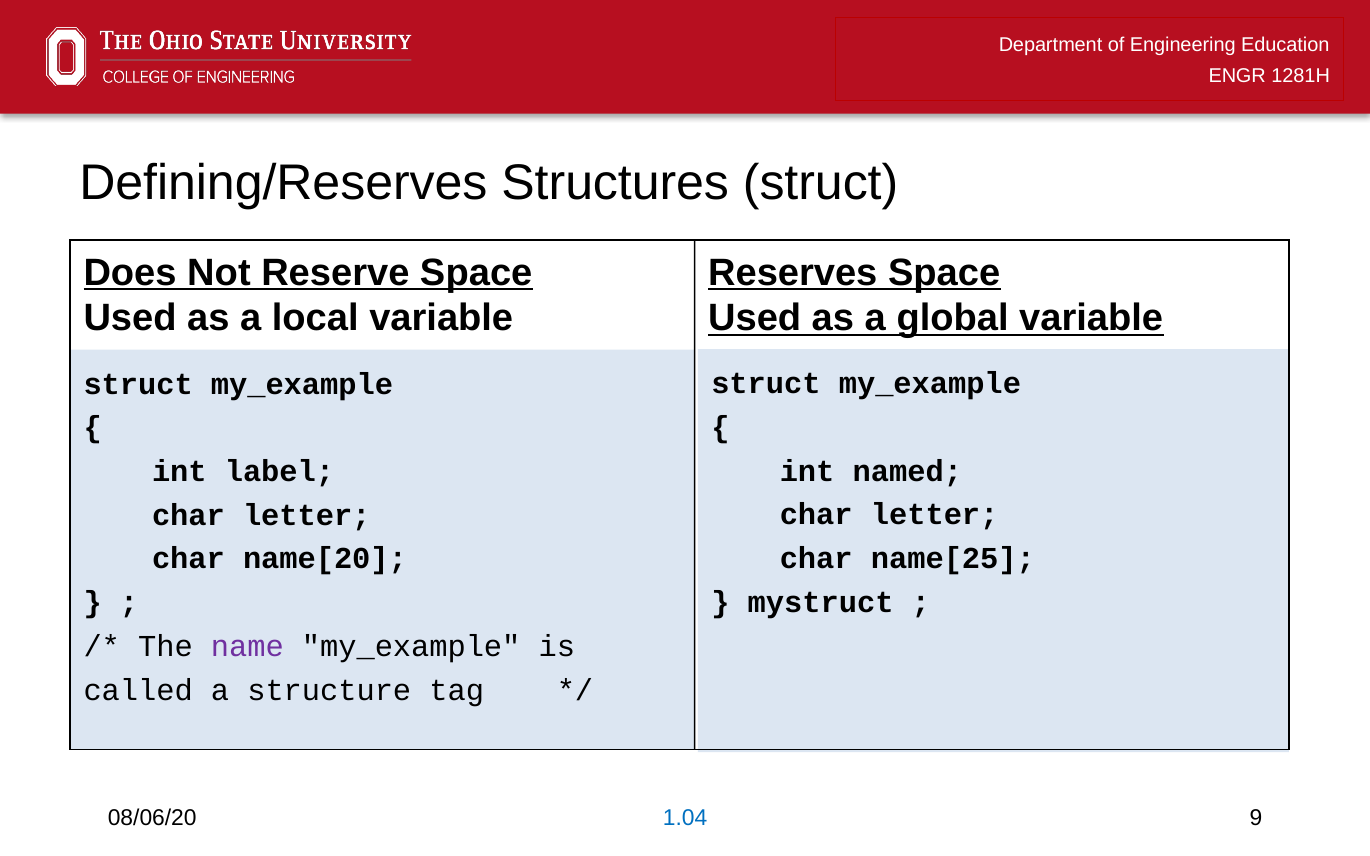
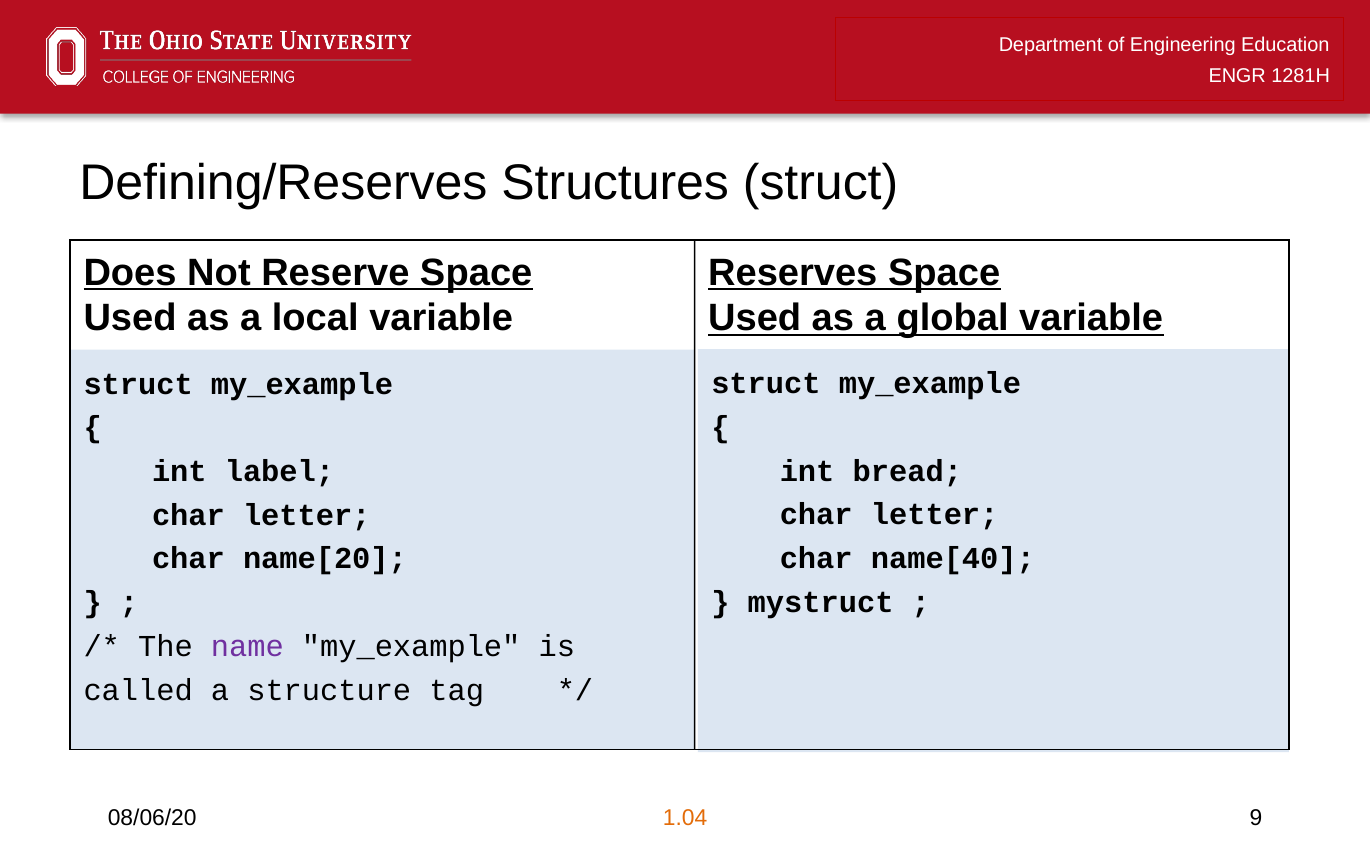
named: named -> bread (907, 471)
name[25: name[25 -> name[40 (953, 559)
1.04 colour: blue -> orange (685, 818)
